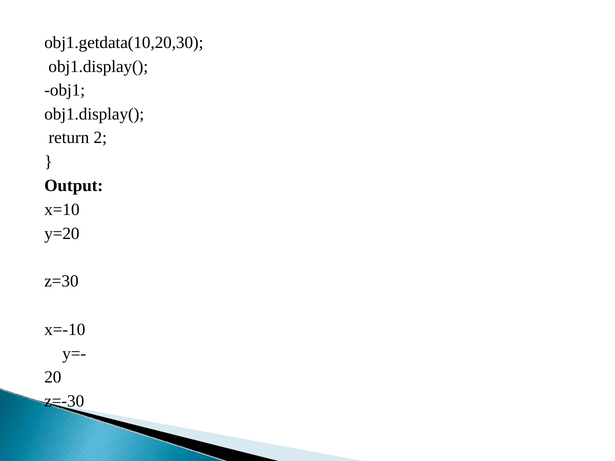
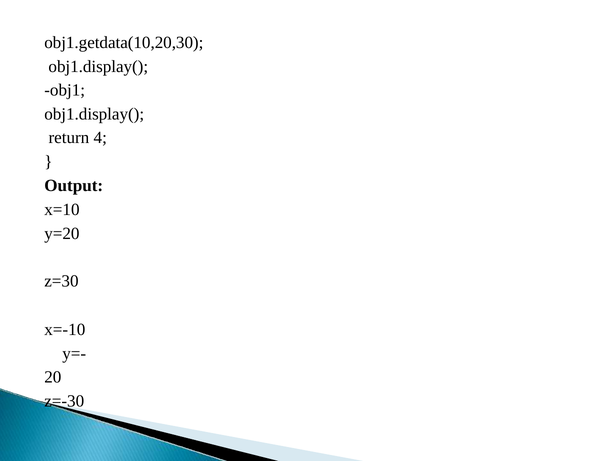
2: 2 -> 4 (100, 138)
